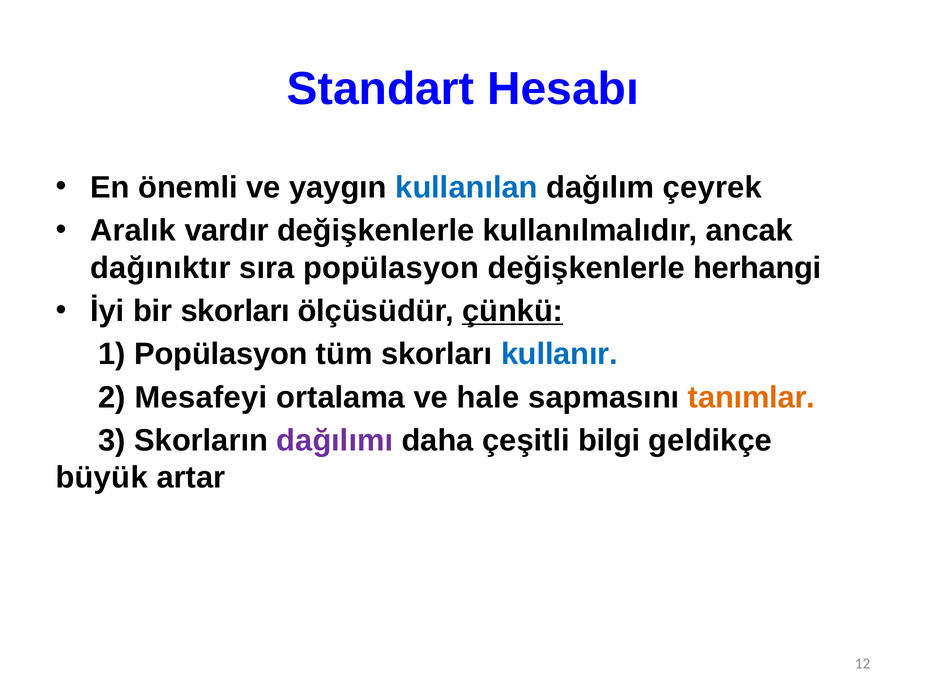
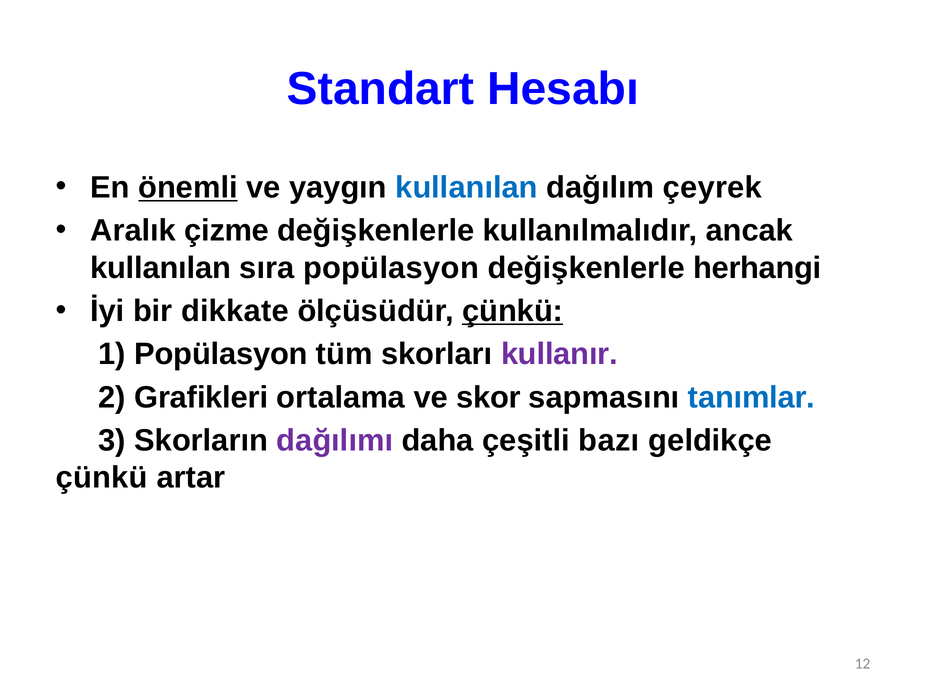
önemli underline: none -> present (188, 187)
vardır: vardır -> çizme (227, 231)
dağınıktır: dağınıktır -> kullanılan (161, 268)
bir skorları: skorları -> dikkate (235, 311)
kullanır colour: blue -> purple (559, 354)
Mesafeyi: Mesafeyi -> Grafikleri (201, 397)
hale: hale -> skor (488, 397)
tanımlar colour: orange -> blue (751, 397)
bilgi: bilgi -> bazı (609, 440)
büyük: büyük -> çünkü (102, 477)
